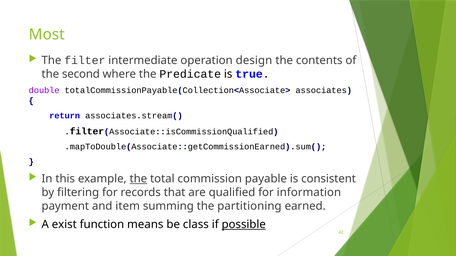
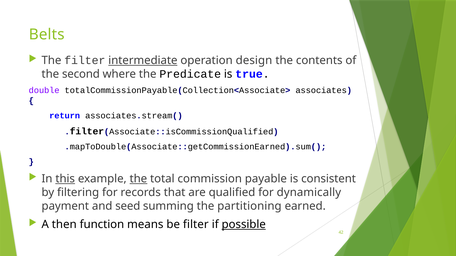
Most: Most -> Belts (47, 35)
intermediate underline: none -> present (143, 60)
this underline: none -> present (65, 179)
information: information -> dynamically (309, 193)
item: item -> seed (128, 206)
exist: exist -> then (64, 225)
be class: class -> filter (196, 225)
